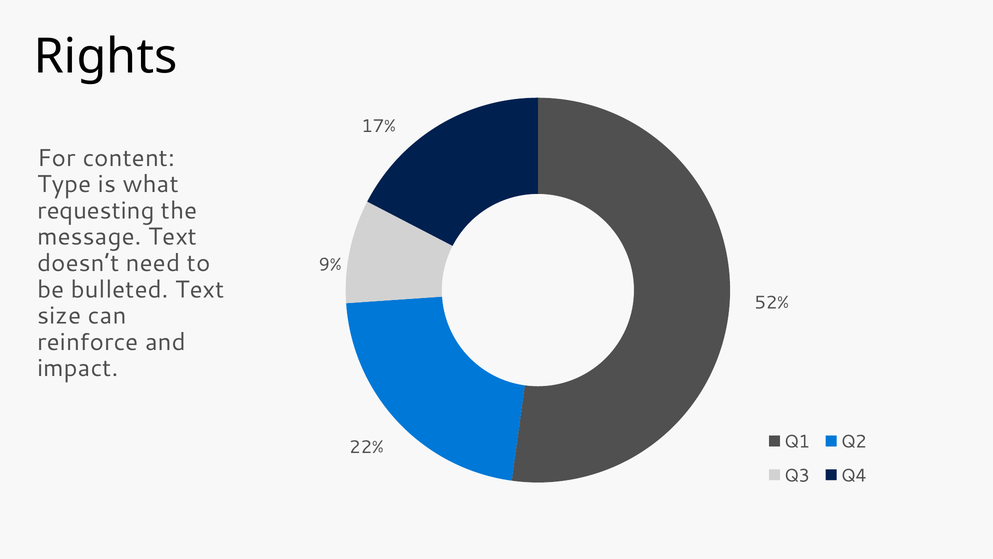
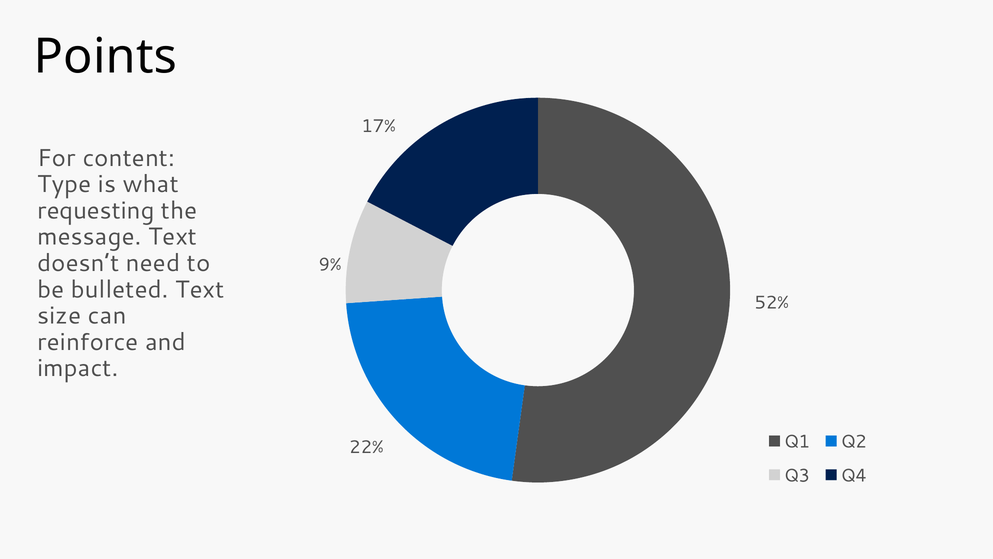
Rights: Rights -> Points (105, 57)
